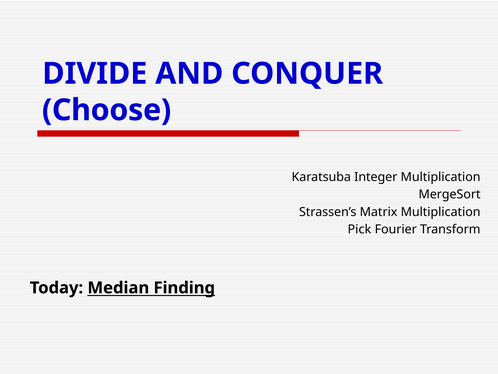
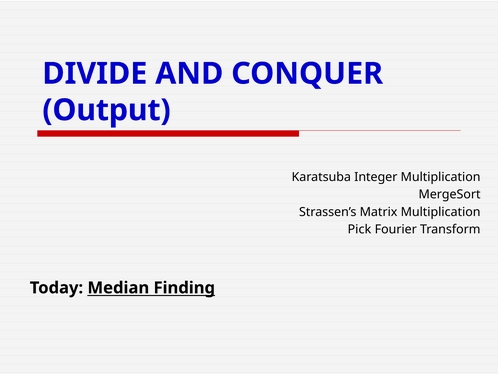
Choose: Choose -> Output (107, 110)
